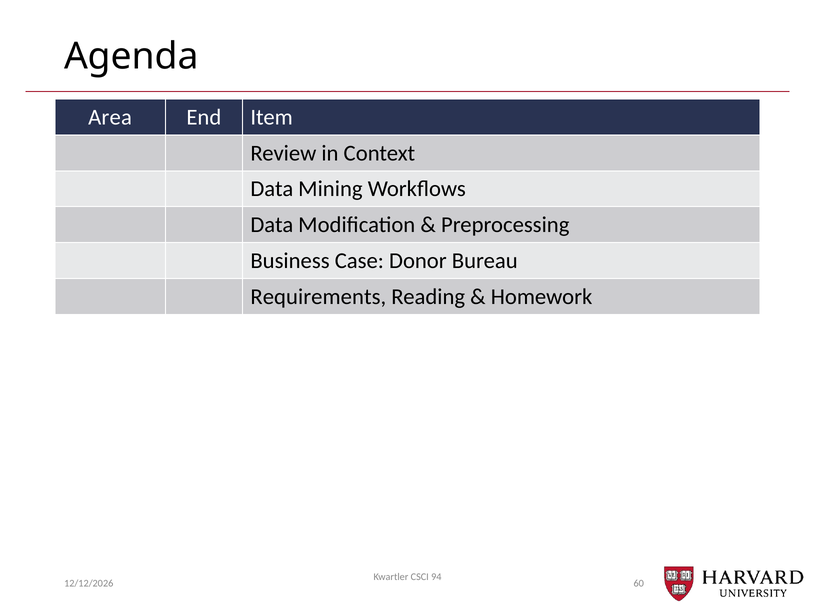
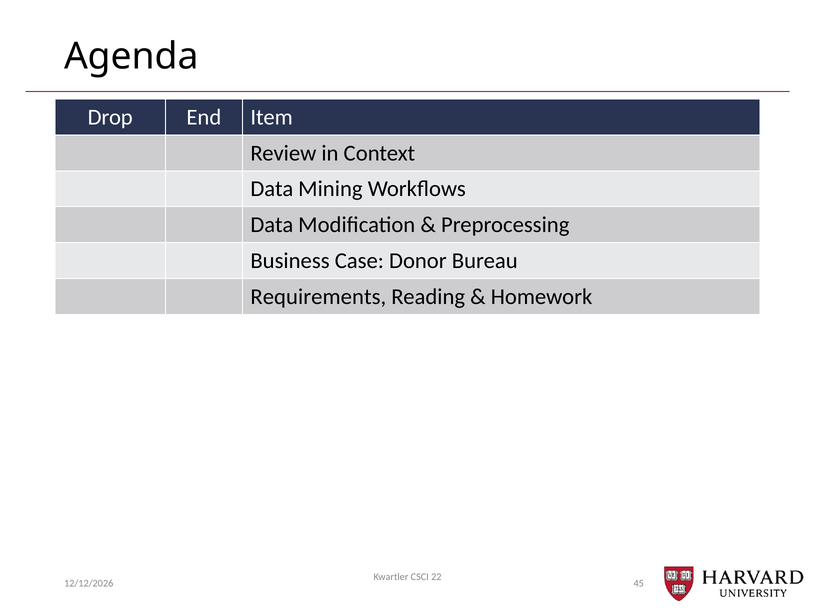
Area: Area -> Drop (110, 117)
94: 94 -> 22 (436, 577)
60: 60 -> 45 (639, 583)
